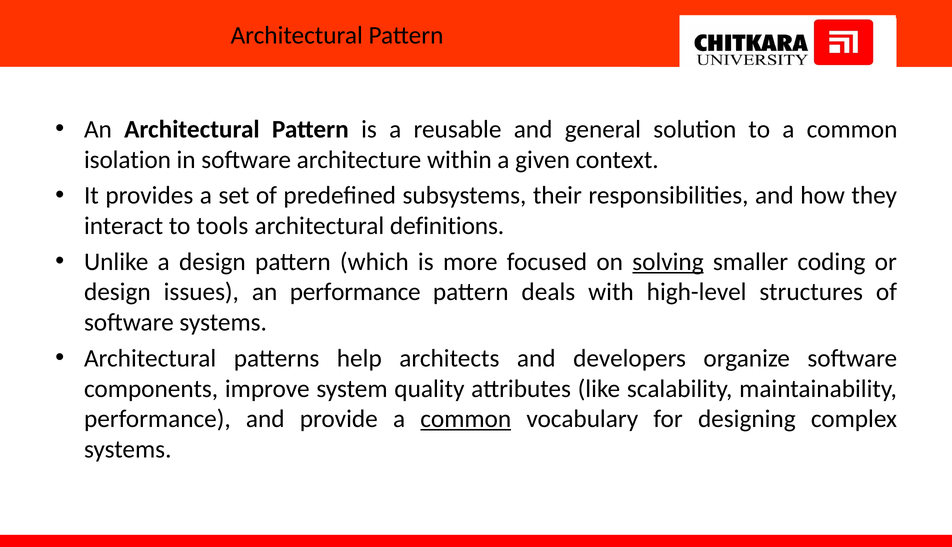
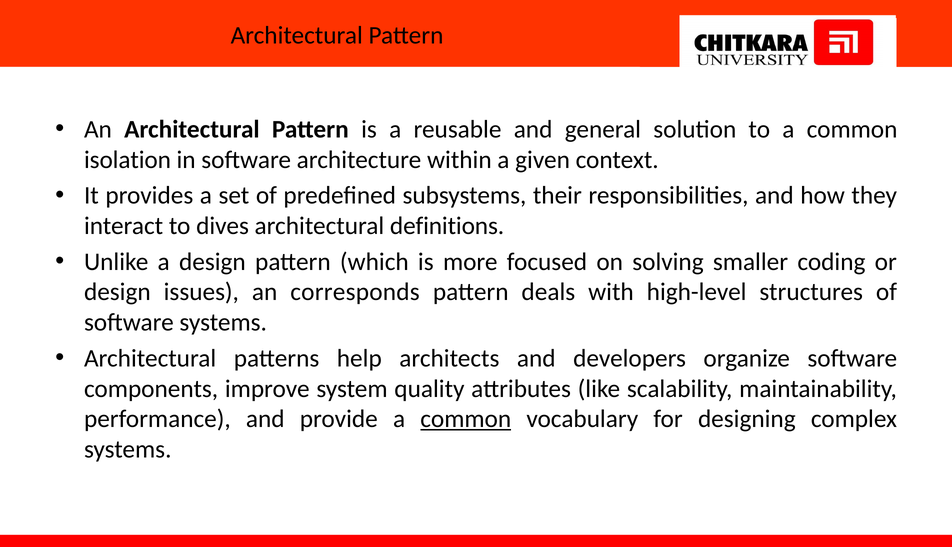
tools: tools -> dives (223, 226)
solving underline: present -> none (668, 262)
an performance: performance -> corresponds (355, 292)
